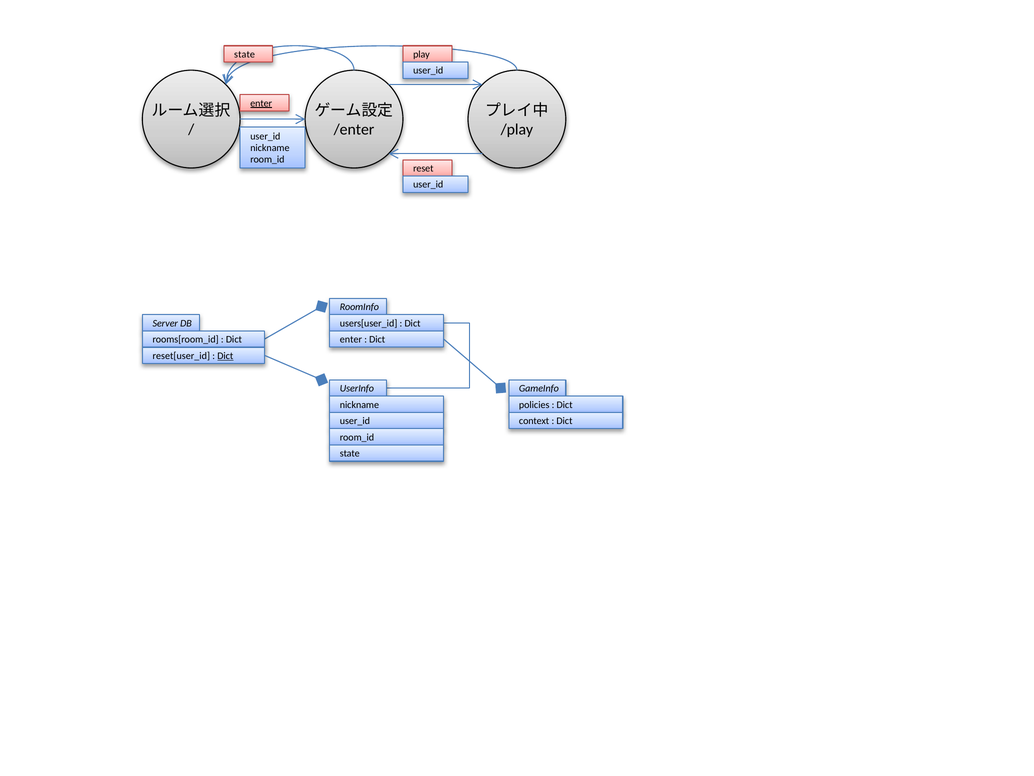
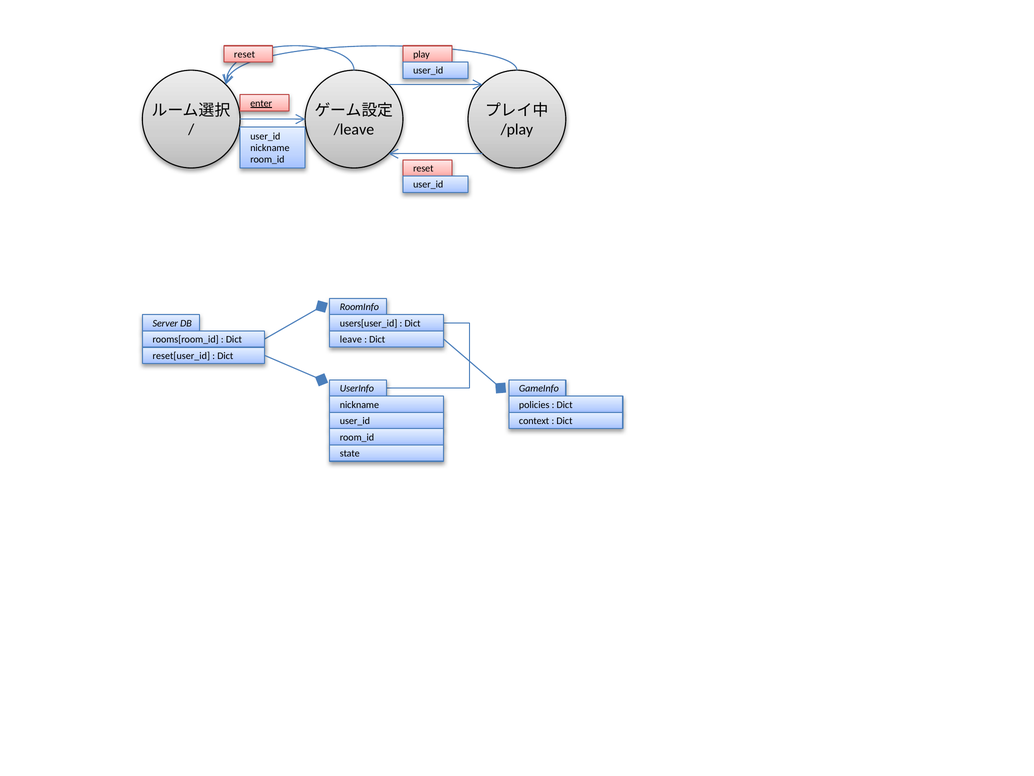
state: state -> reset (245, 54)
/enter: /enter -> /leave (354, 130)
enter: enter -> leave (351, 339)
Dict underline: present -> none (225, 356)
